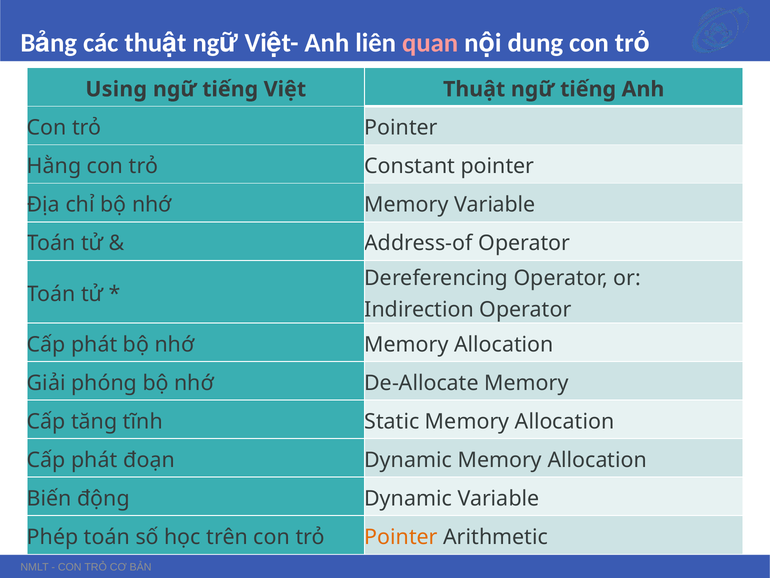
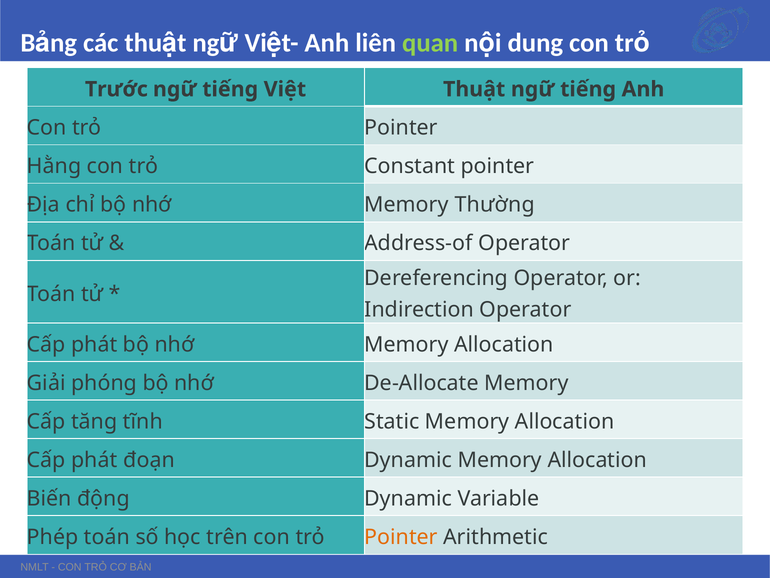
quan colour: pink -> light green (430, 43)
Using: Using -> Trước (116, 89)
Memory Variable: Variable -> Thường (495, 205)
